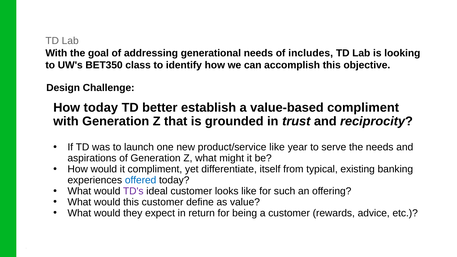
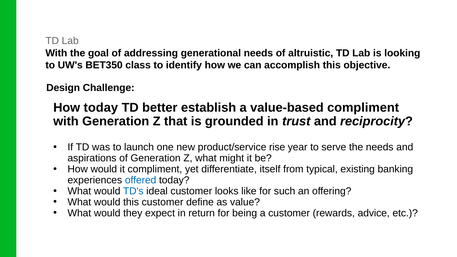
includes: includes -> altruistic (311, 53)
product/service like: like -> rise (277, 147)
TD's colour: purple -> blue (133, 191)
